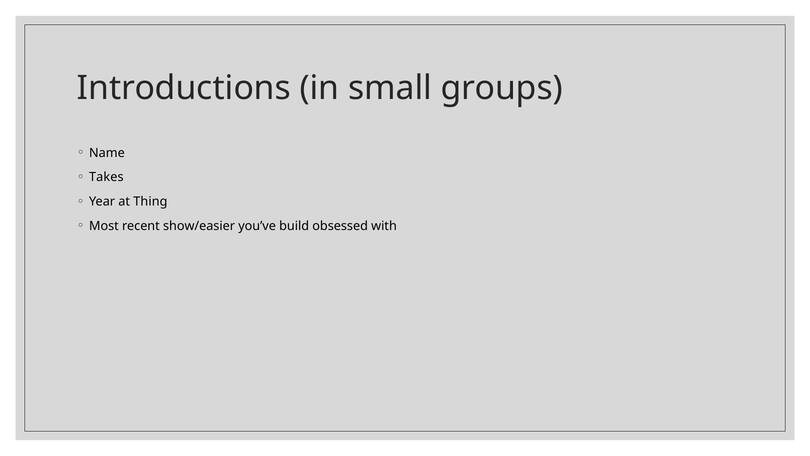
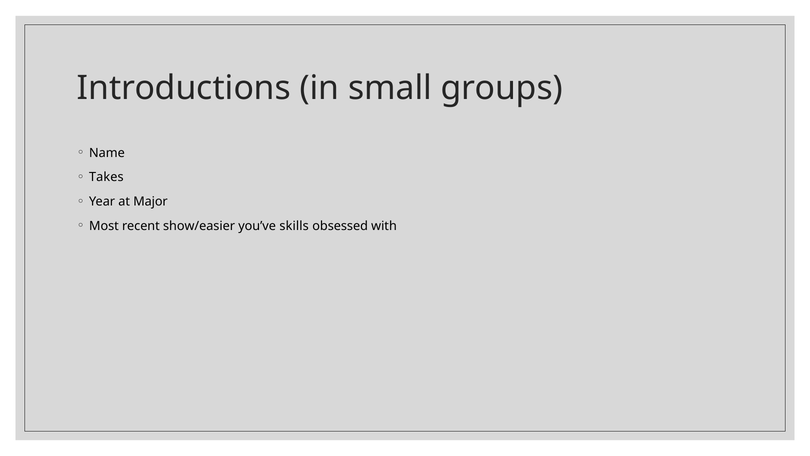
Thing: Thing -> Major (150, 201)
build: build -> skills (294, 226)
